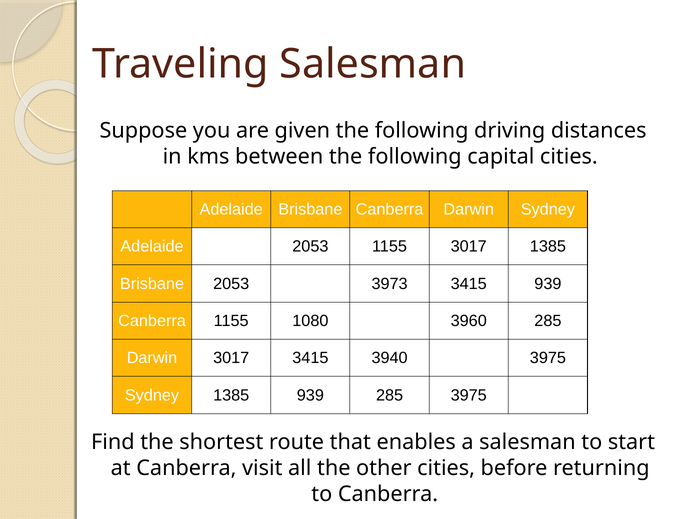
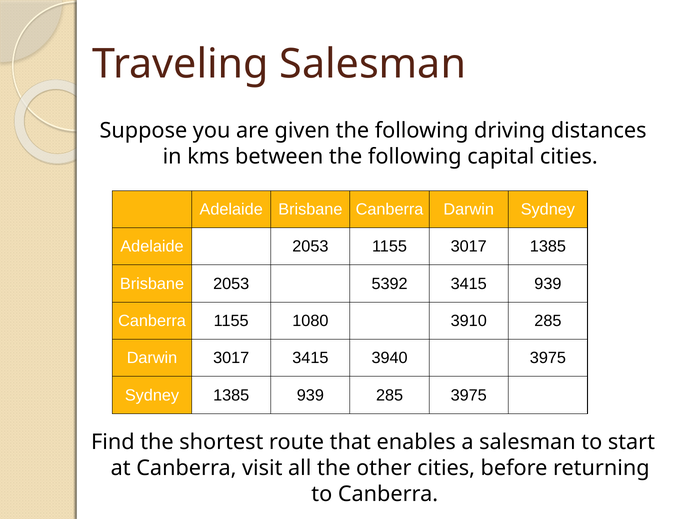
3973: 3973 -> 5392 (390, 284)
3960: 3960 -> 3910 (469, 321)
